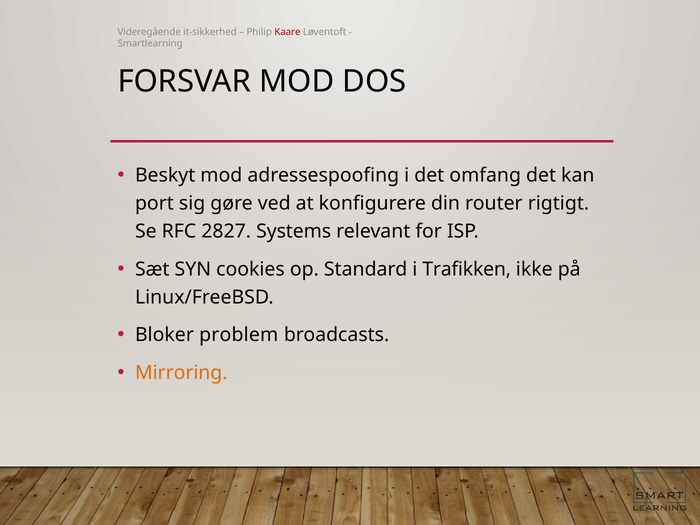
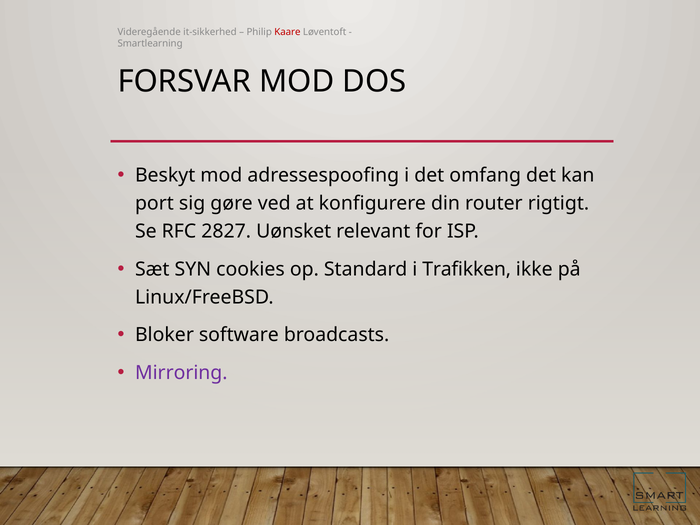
Systems: Systems -> Uønsket (294, 231)
problem: problem -> software (239, 335)
Mirroring colour: orange -> purple (181, 373)
